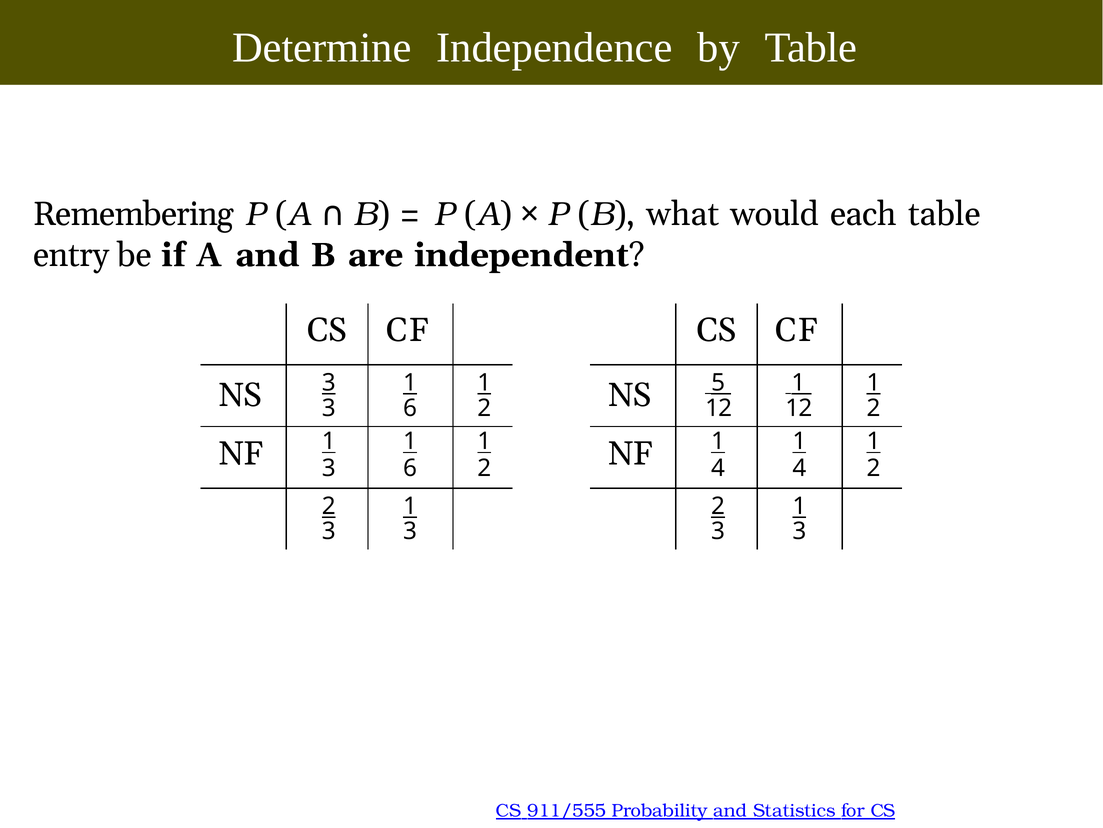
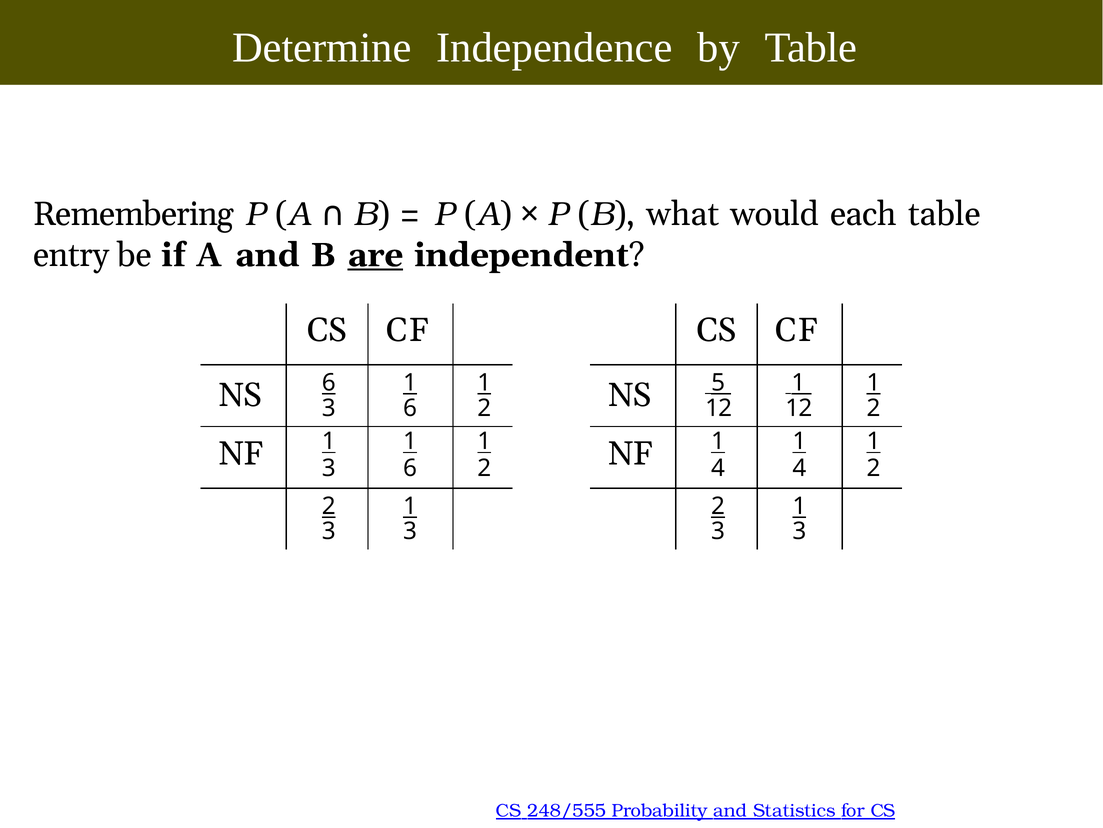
are underline: none -> present (375, 255)
NS 3: 3 -> 6 (329, 383)
911/555: 911/555 -> 248/555 (567, 811)
